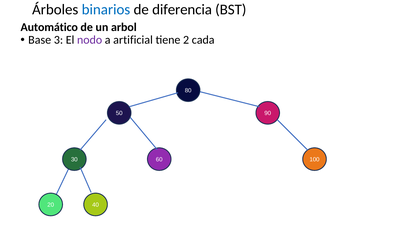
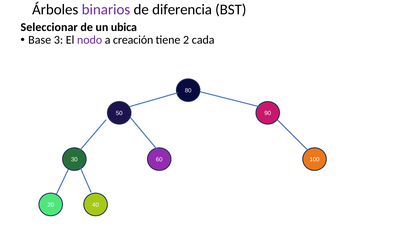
binarios colour: blue -> purple (106, 10)
Automático: Automático -> Seleccionar (49, 27)
arbol: arbol -> ubica (124, 27)
artificial: artificial -> creación (133, 40)
